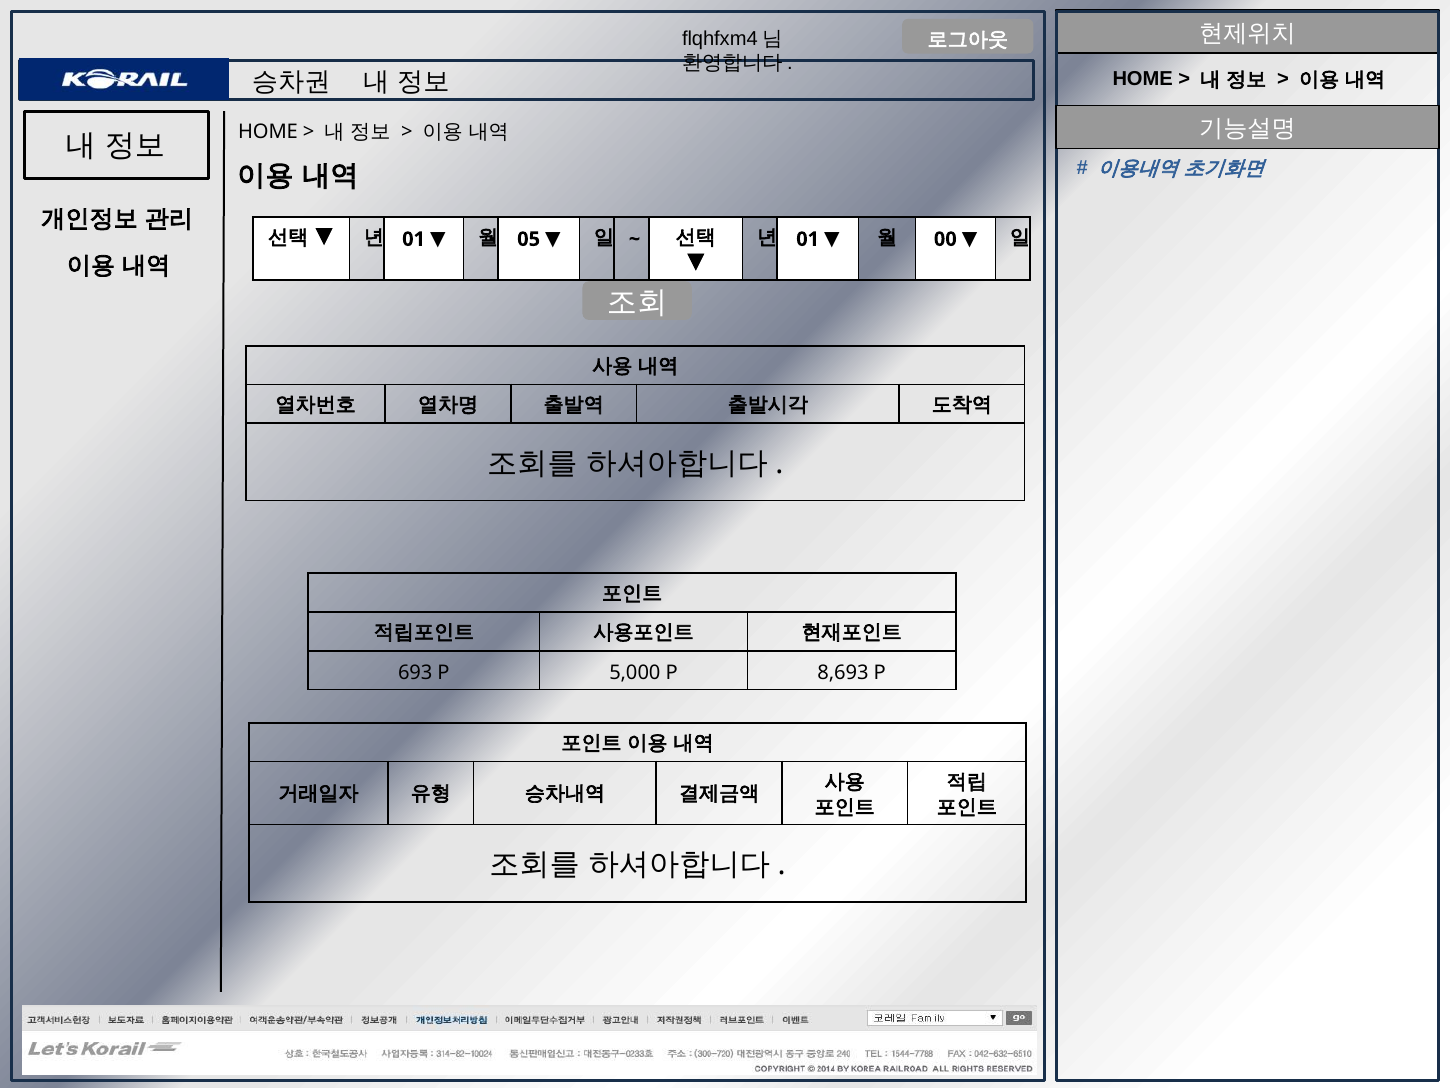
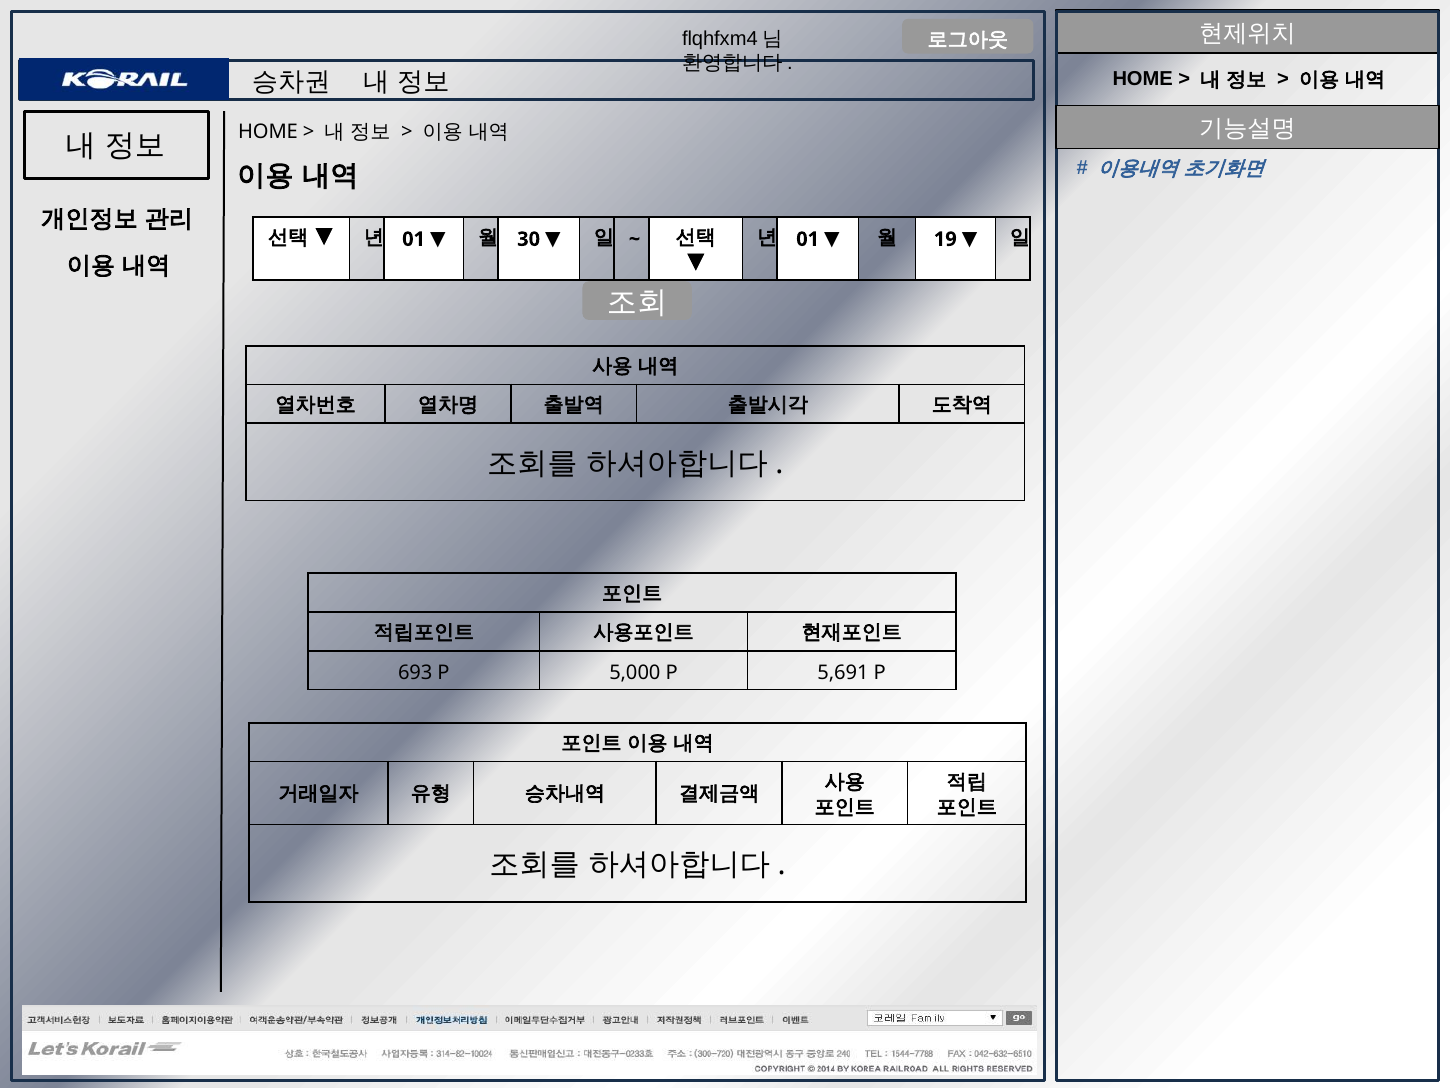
05: 05 -> 30 (529, 239)
00: 00 -> 19 (945, 239)
8,693: 8,693 -> 5,691 (843, 672)
